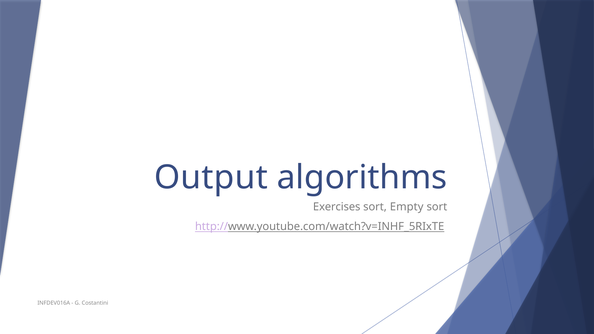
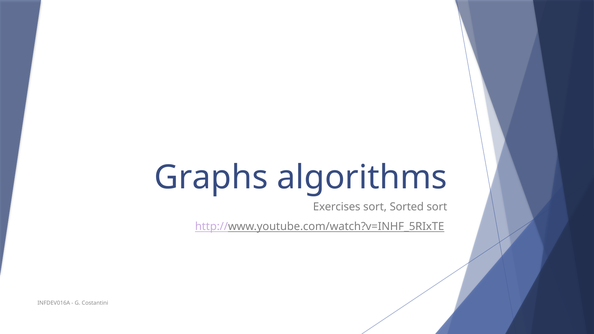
Output: Output -> Graphs (211, 177)
Empty: Empty -> Sorted (407, 207)
